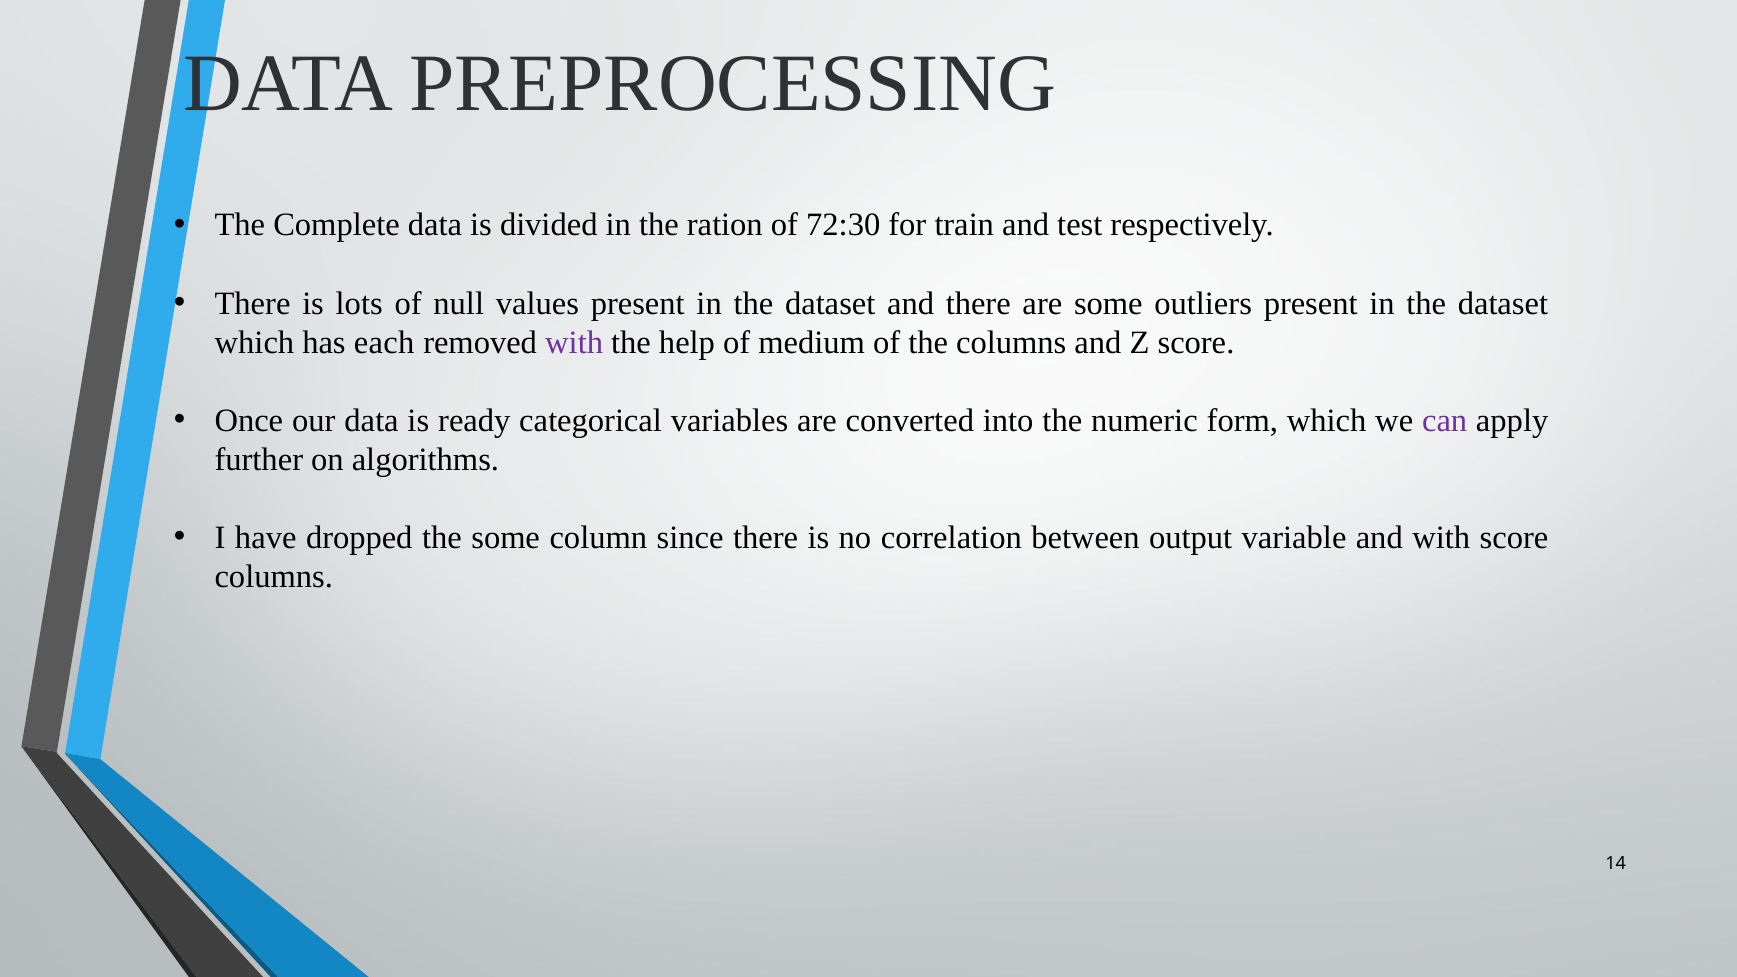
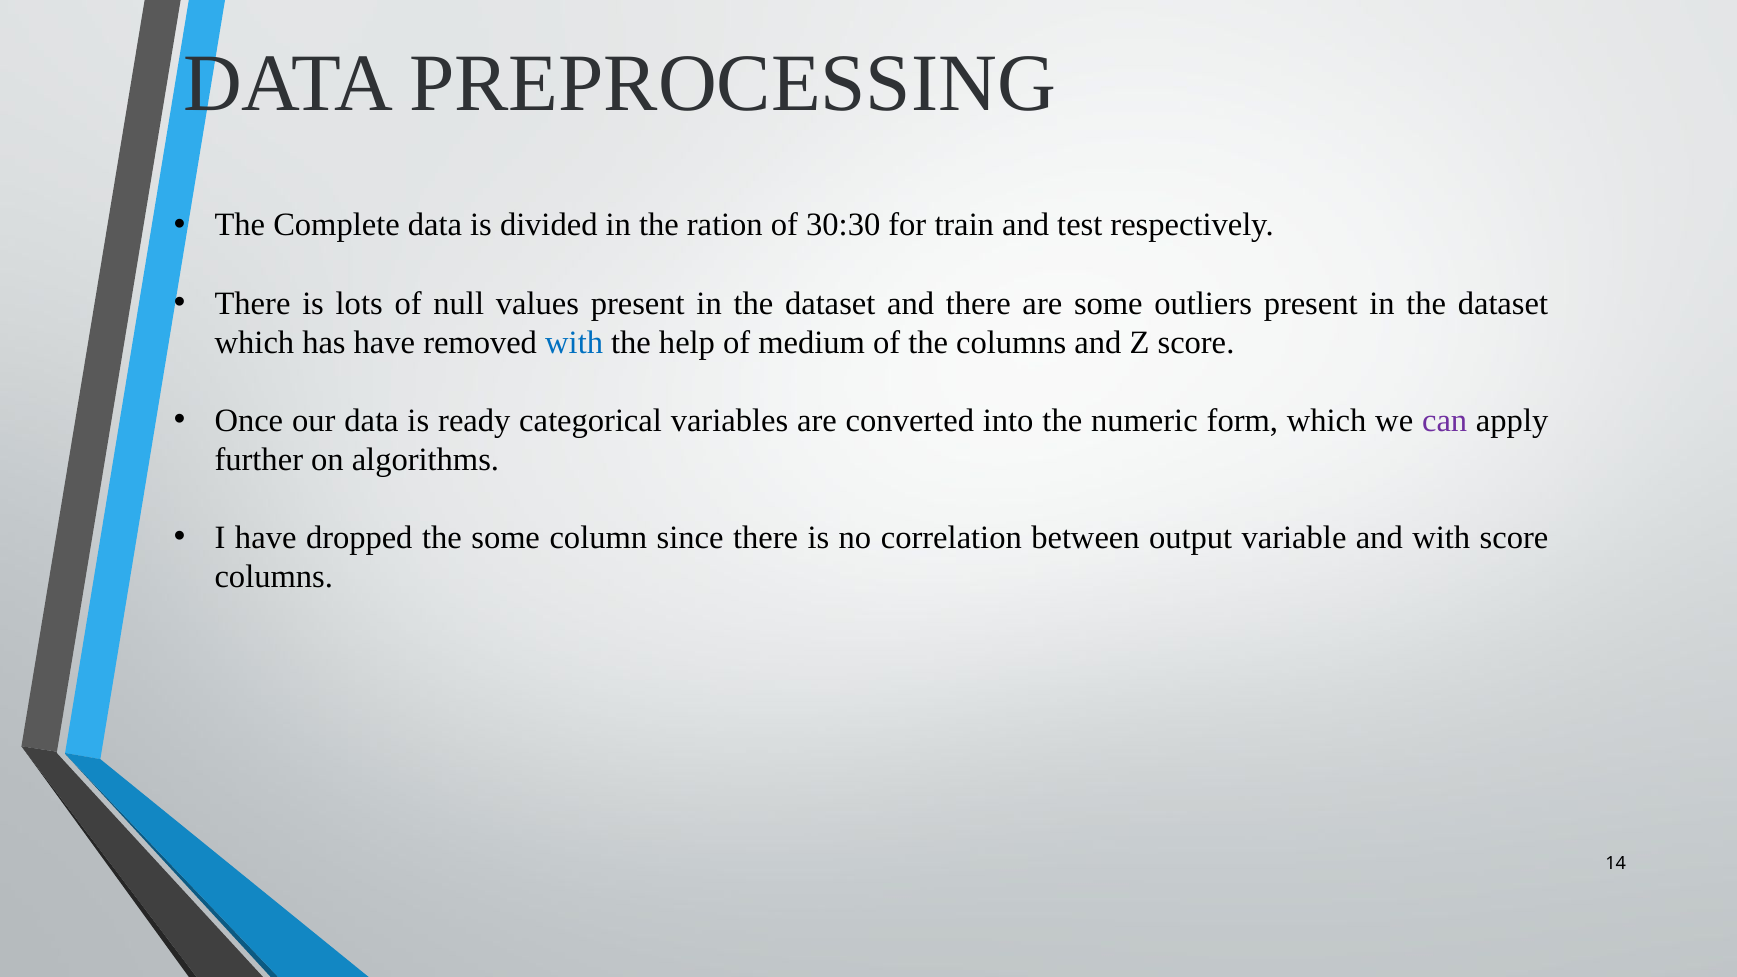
72:30: 72:30 -> 30:30 (843, 225)
has each: each -> have (384, 342)
with colour: purple -> blue (574, 342)
